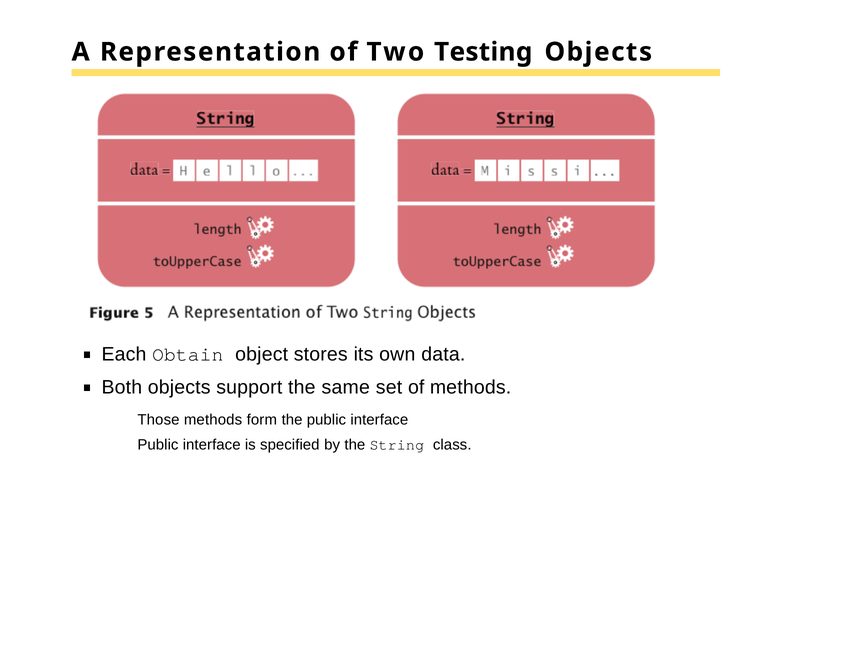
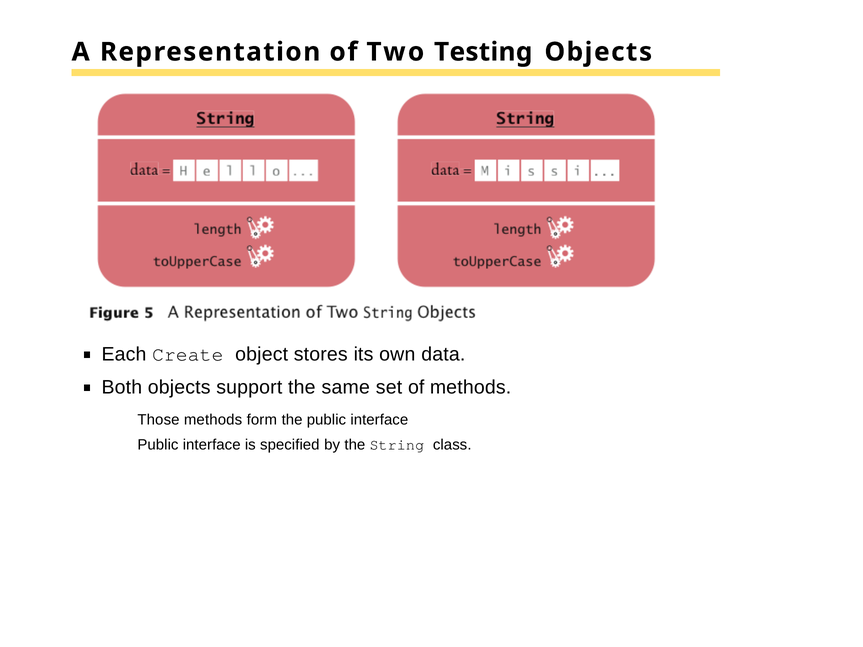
Obtain: Obtain -> Create (188, 354)
